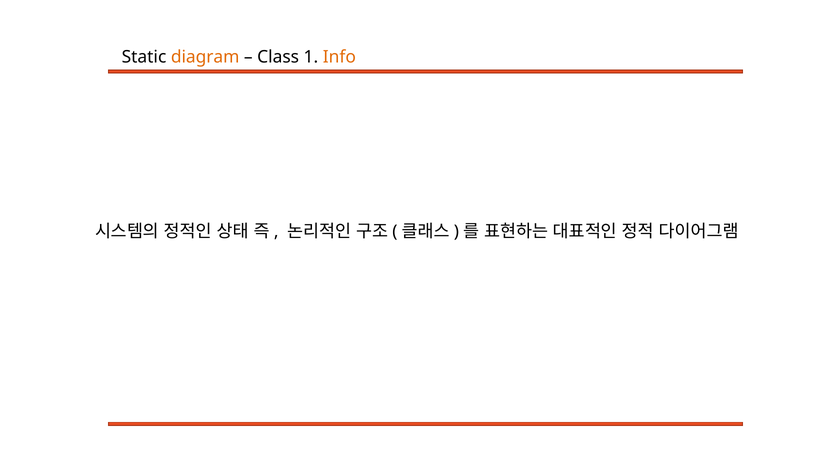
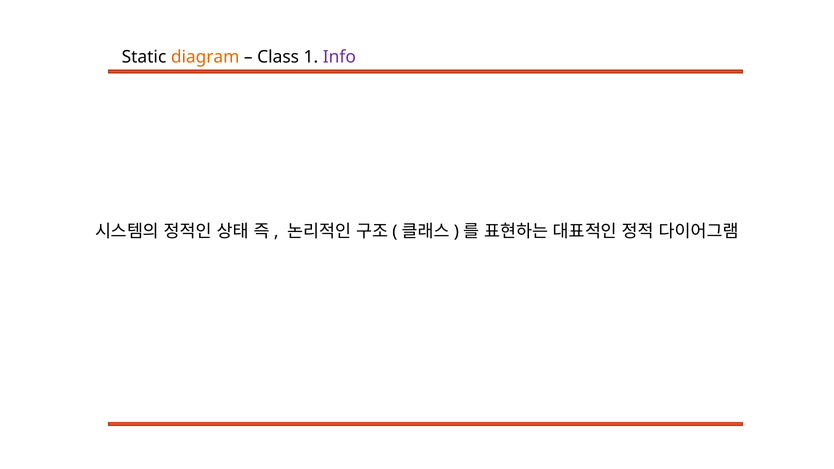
Info colour: orange -> purple (339, 57)
